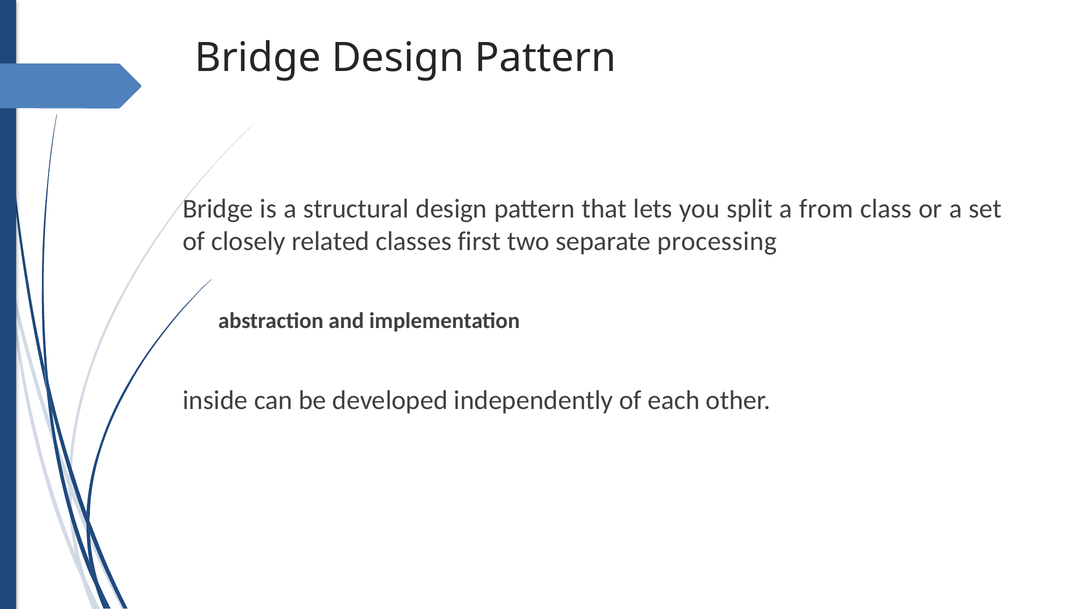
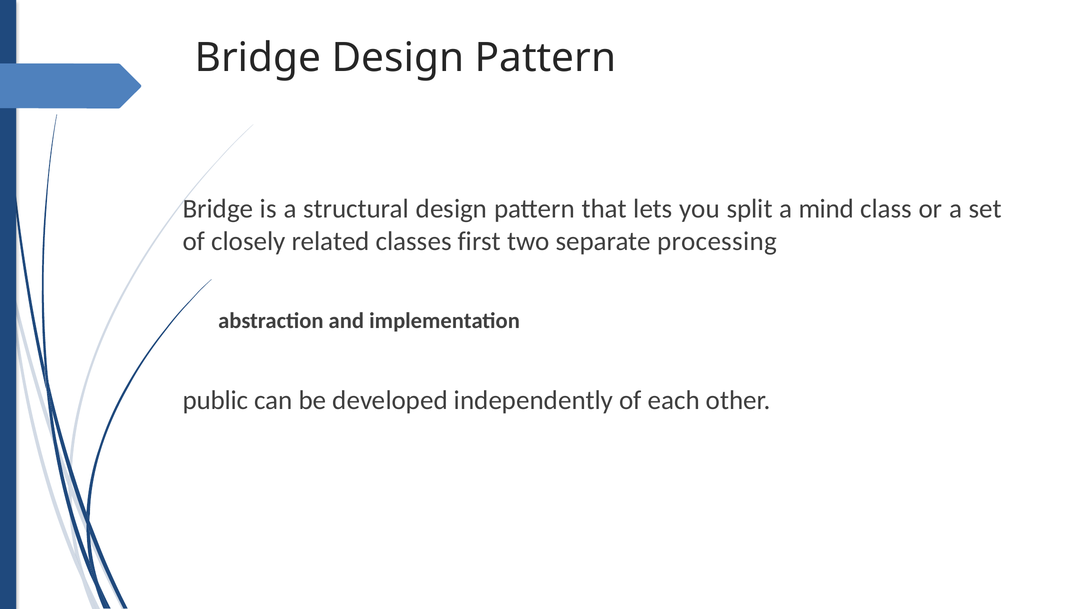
from: from -> mind (826, 209)
inside: inside -> public (215, 401)
